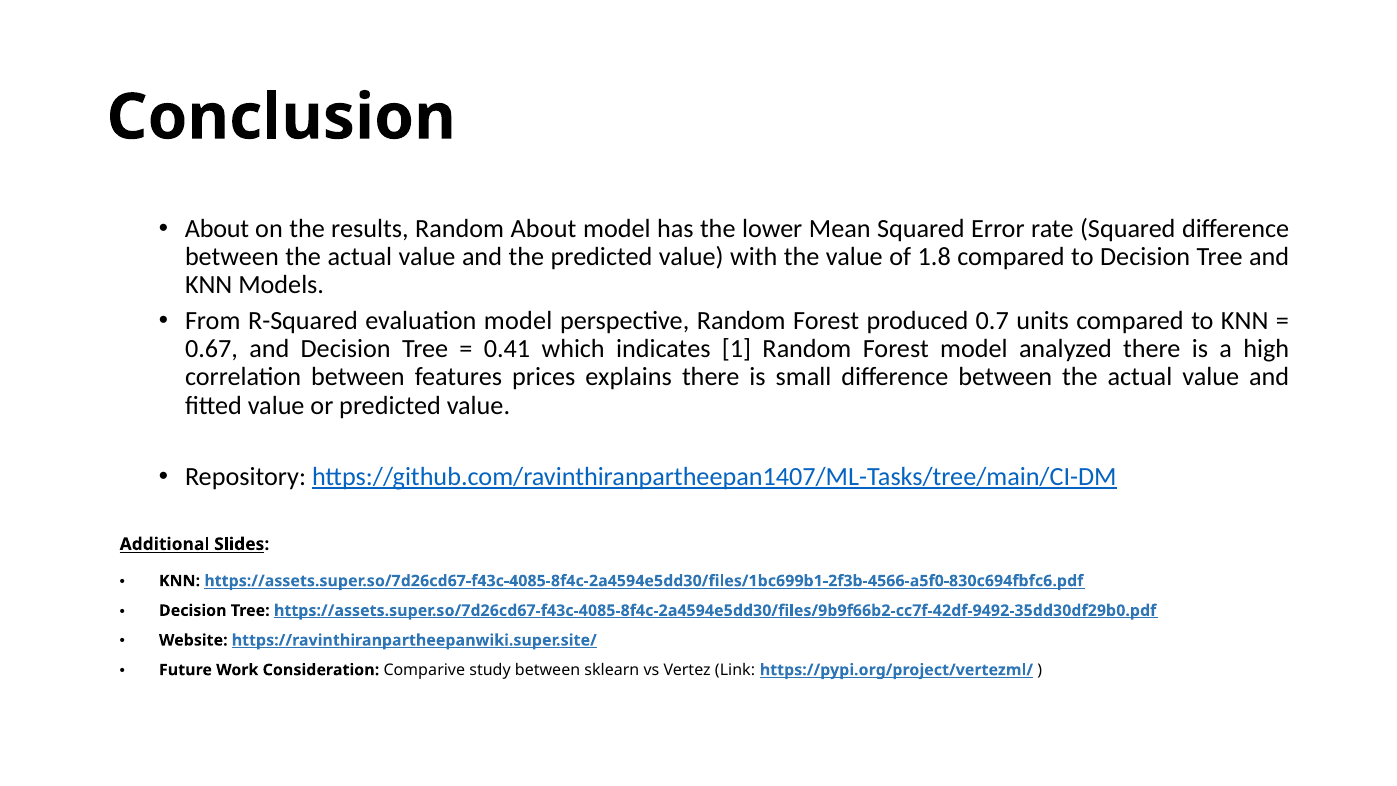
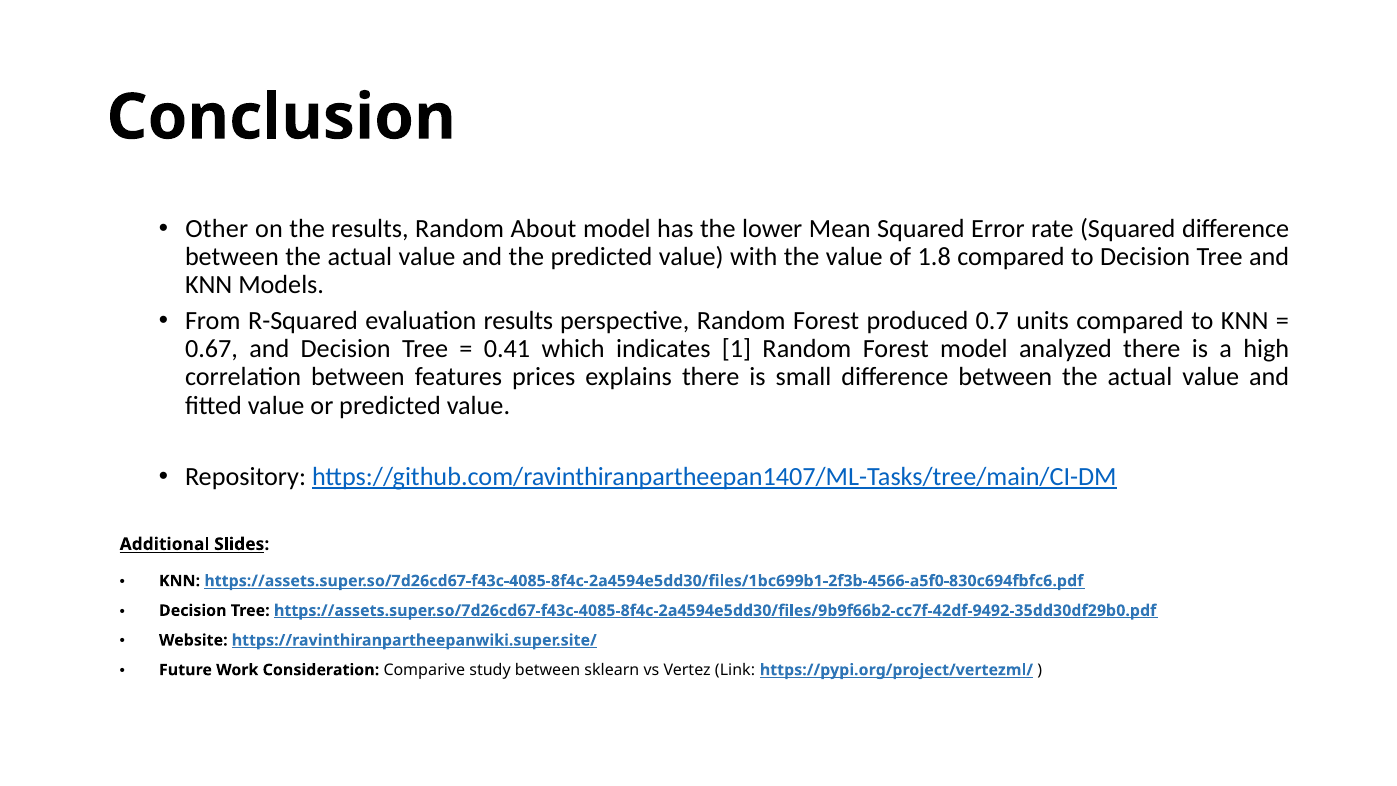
About: About -> Other (217, 228)
evaluation model: model -> results (518, 321)
